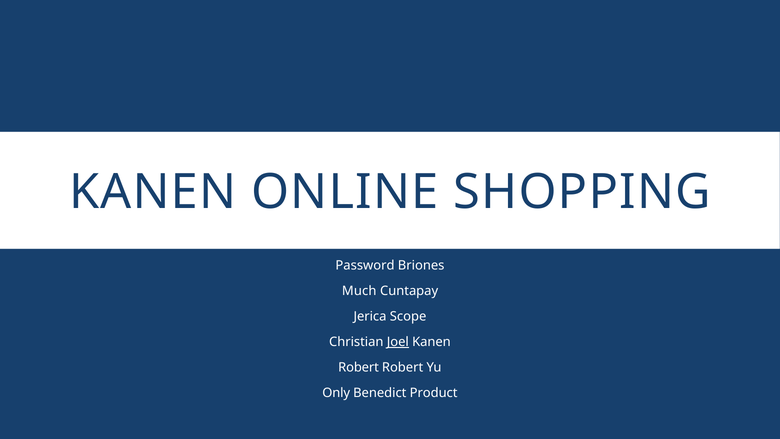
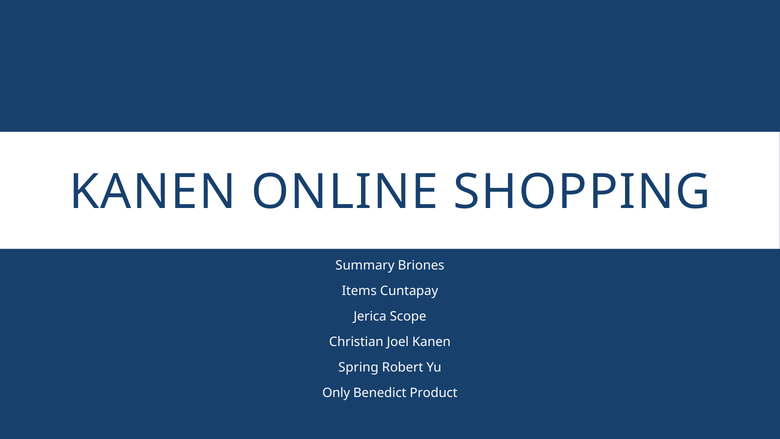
Password: Password -> Summary (365, 266)
Much: Much -> Items (359, 291)
Joel underline: present -> none (398, 342)
Robert: Robert -> Spring (358, 367)
